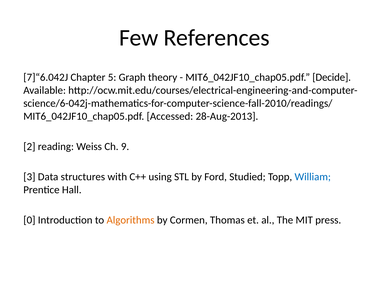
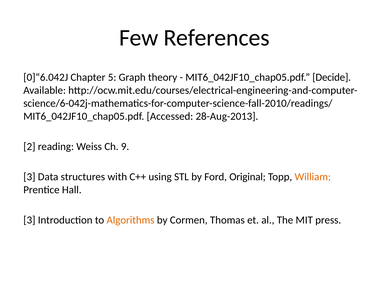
7]“6.042J: 7]“6.042J -> 0]“6.042J (46, 77)
Studied: Studied -> Original (248, 177)
William colour: blue -> orange (313, 177)
0: 0 -> 3 (29, 220)
